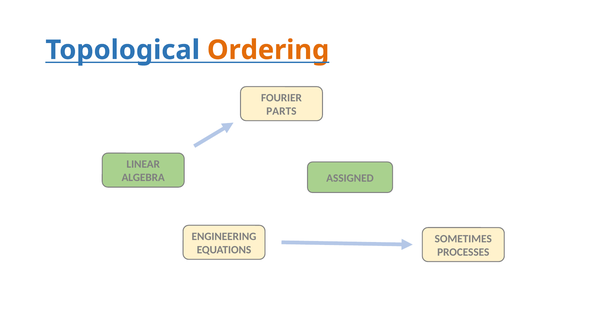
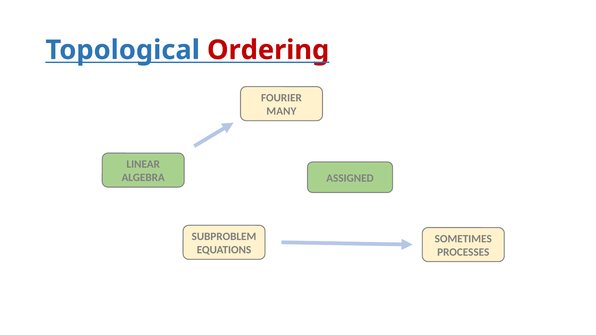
Ordering colour: orange -> red (268, 50)
PARTS: PARTS -> MANY (281, 111)
ENGINEERING: ENGINEERING -> SUBPROBLEM (224, 237)
